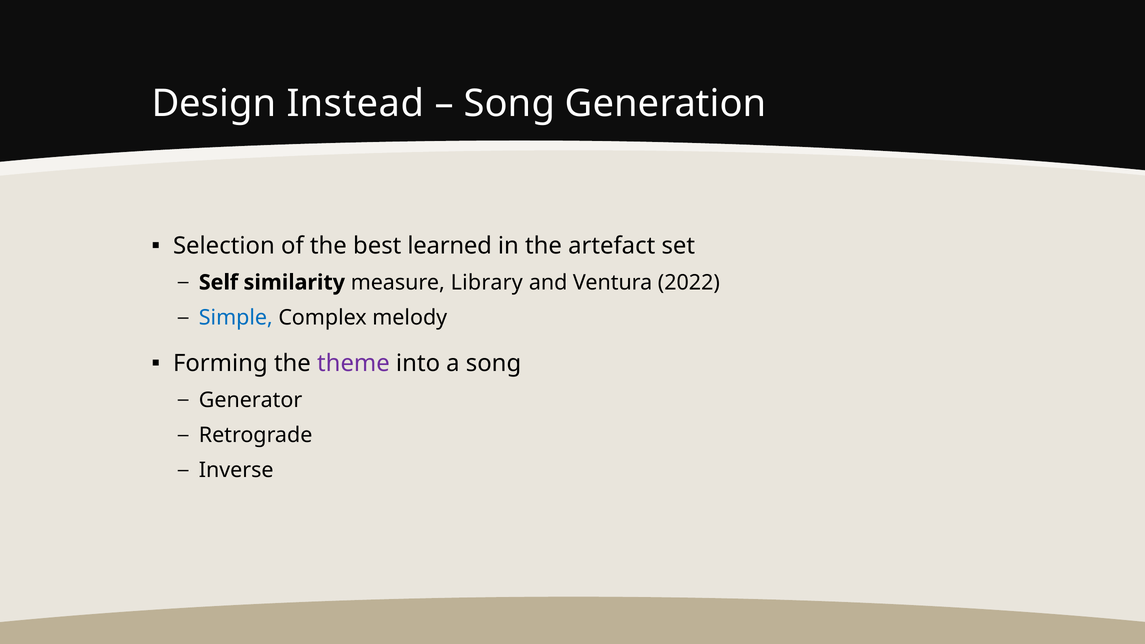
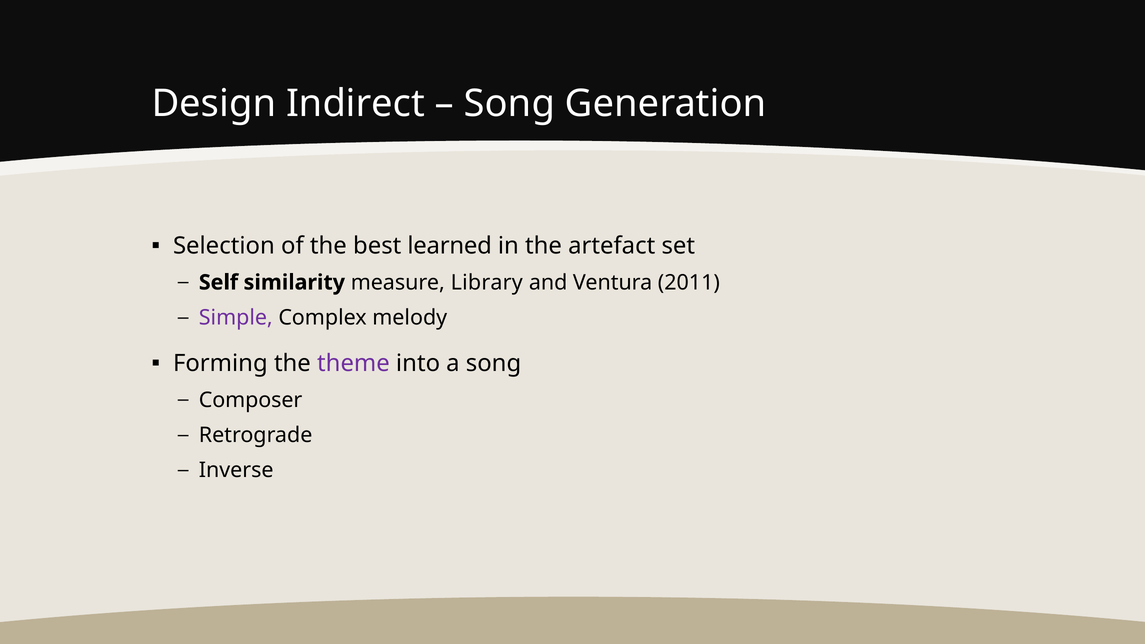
Instead: Instead -> Indirect (356, 104)
2022: 2022 -> 2011 (689, 283)
Simple colour: blue -> purple (236, 318)
Generator: Generator -> Composer (251, 400)
